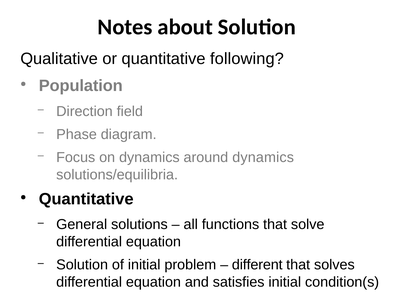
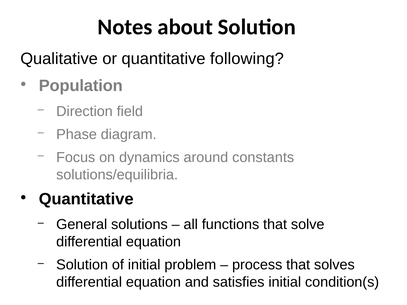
around dynamics: dynamics -> constants (263, 157)
different: different -> process (257, 265)
